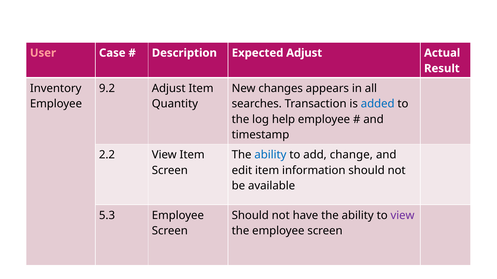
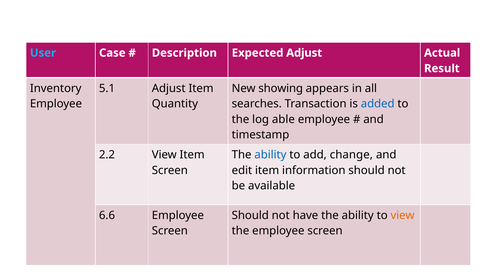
User colour: pink -> light blue (43, 53)
9.2: 9.2 -> 5.1 (107, 89)
changes: changes -> showing (281, 89)
help: help -> able (283, 120)
5.3: 5.3 -> 6.6 (107, 216)
view colour: purple -> orange (403, 216)
